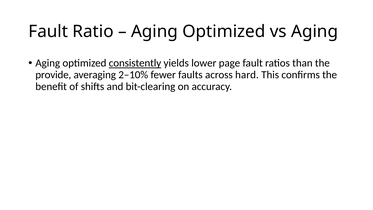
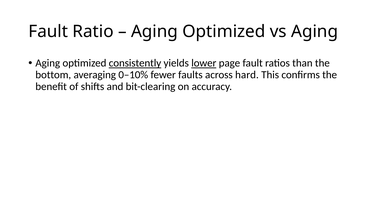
lower underline: none -> present (204, 63)
provide: provide -> bottom (53, 75)
2–10%: 2–10% -> 0–10% (133, 75)
